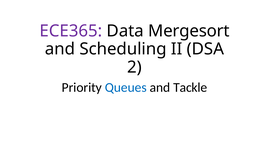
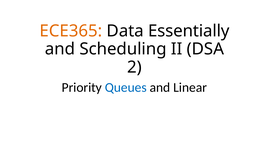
ECE365 colour: purple -> orange (71, 31)
Mergesort: Mergesort -> Essentially (189, 31)
Tackle: Tackle -> Linear (190, 88)
